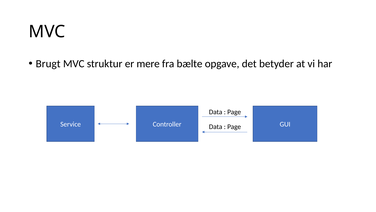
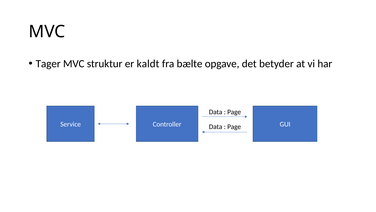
Brugt: Brugt -> Tager (48, 64)
mere: mere -> kaldt (148, 64)
